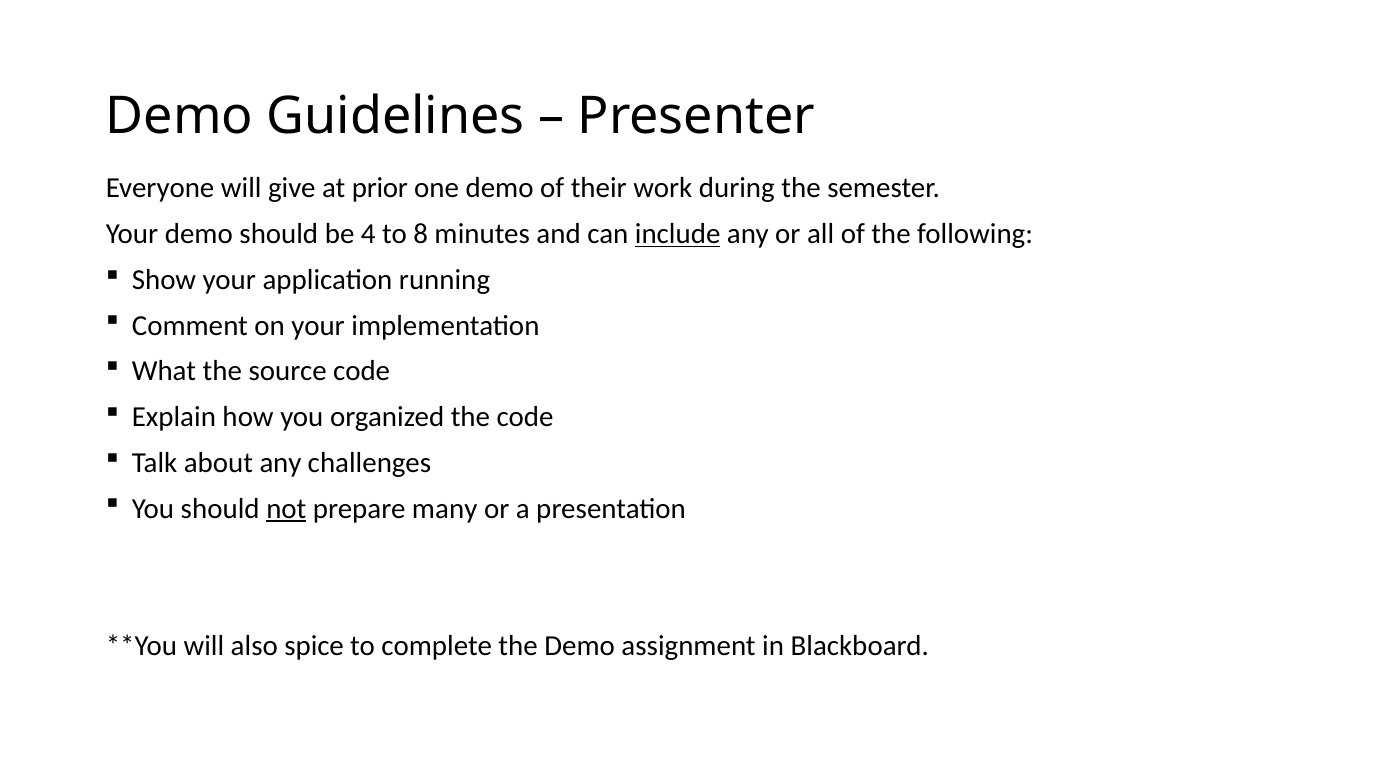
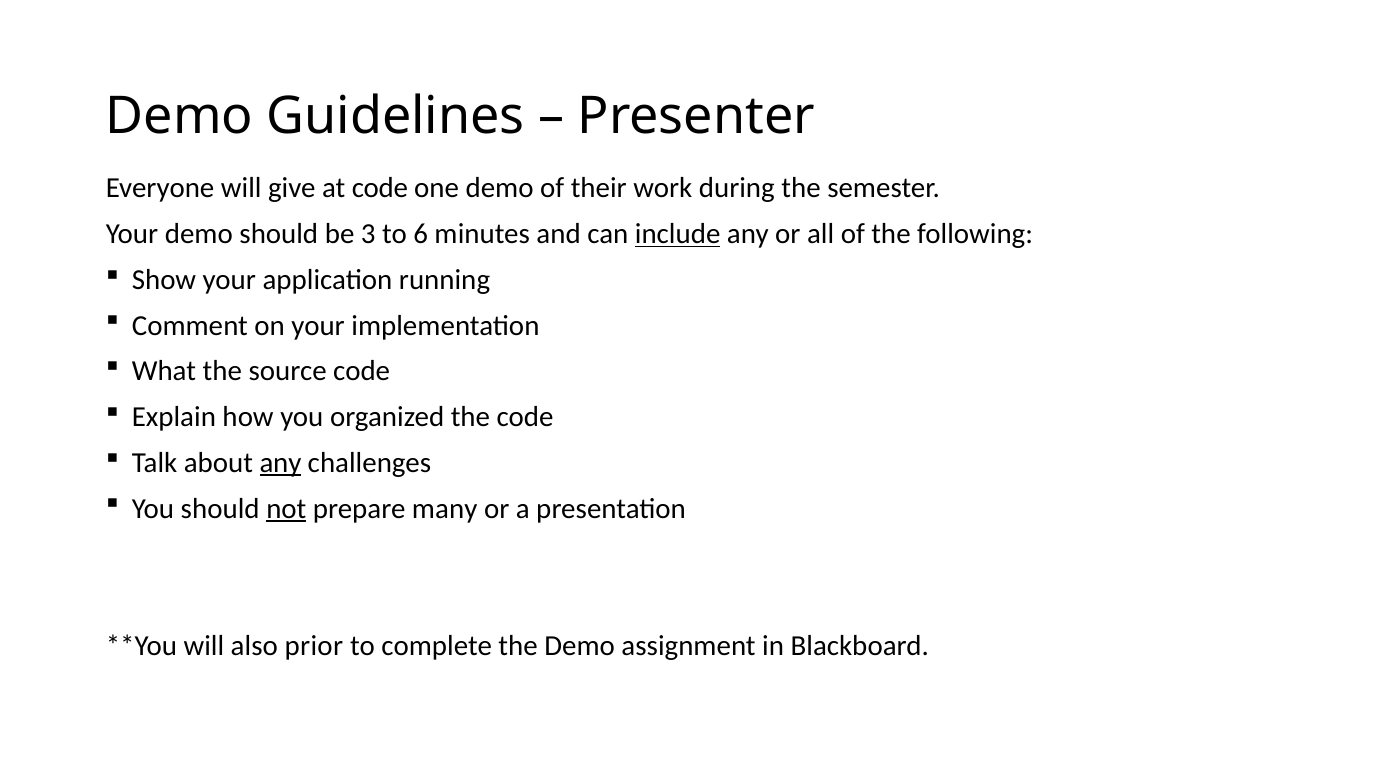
at prior: prior -> code (380, 188)
4: 4 -> 3 (368, 234)
8: 8 -> 6 (421, 234)
any underline: none -> present (280, 463)
spice: spice -> prior (314, 646)
